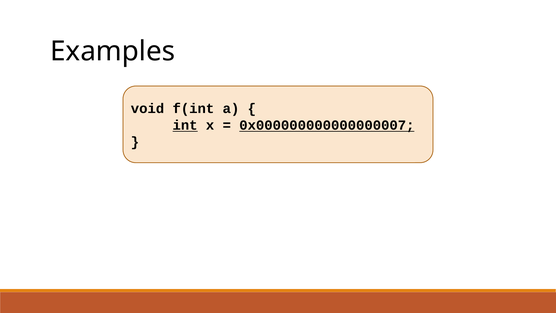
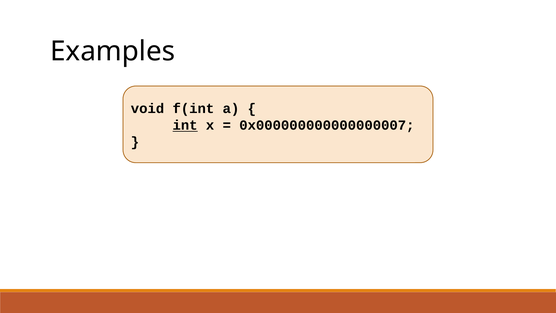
0x000000000000000007 underline: present -> none (327, 125)
